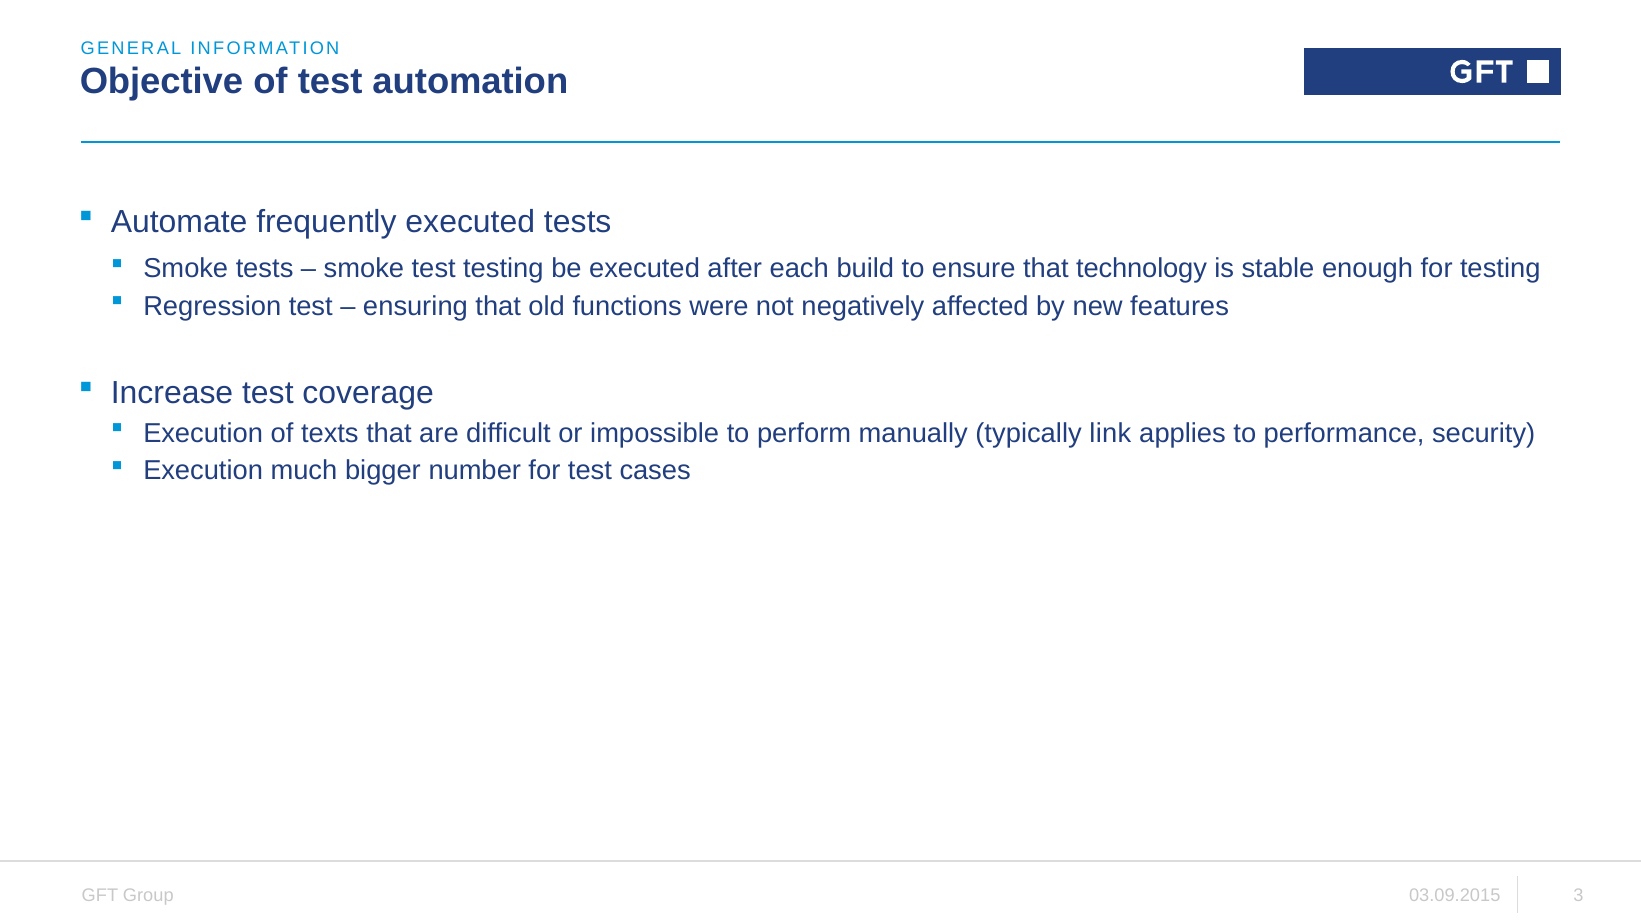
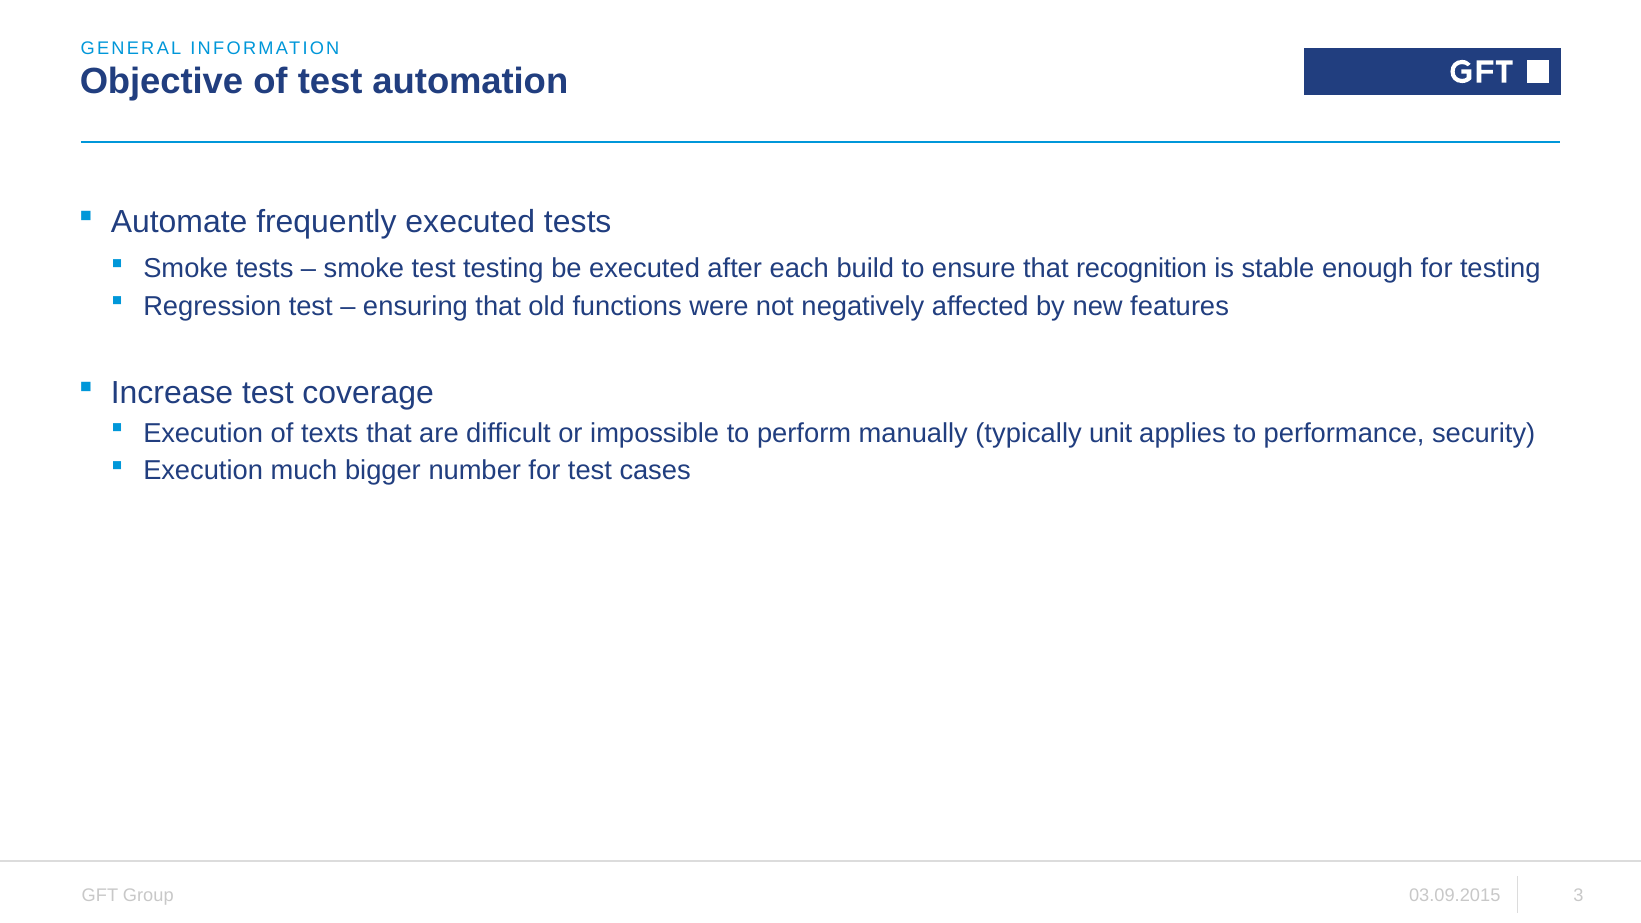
technology: technology -> recognition (1142, 269)
link: link -> unit (1111, 433)
